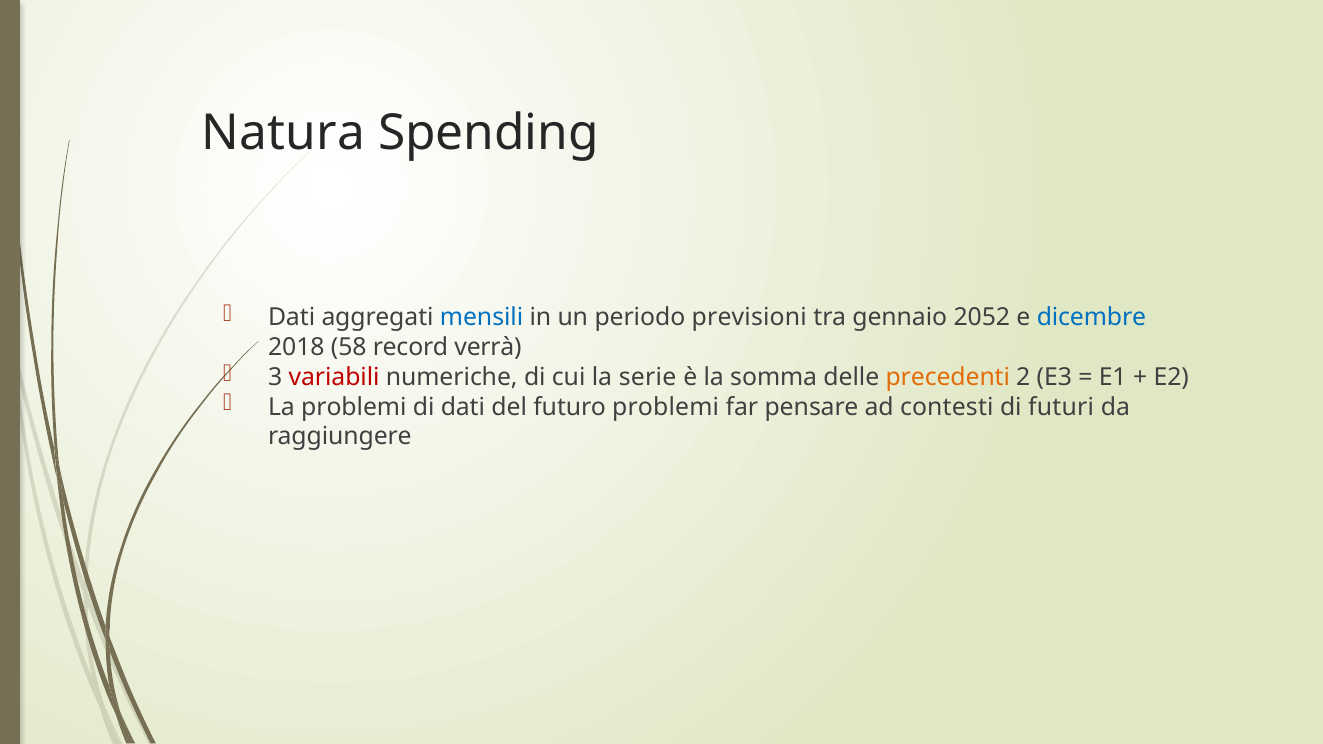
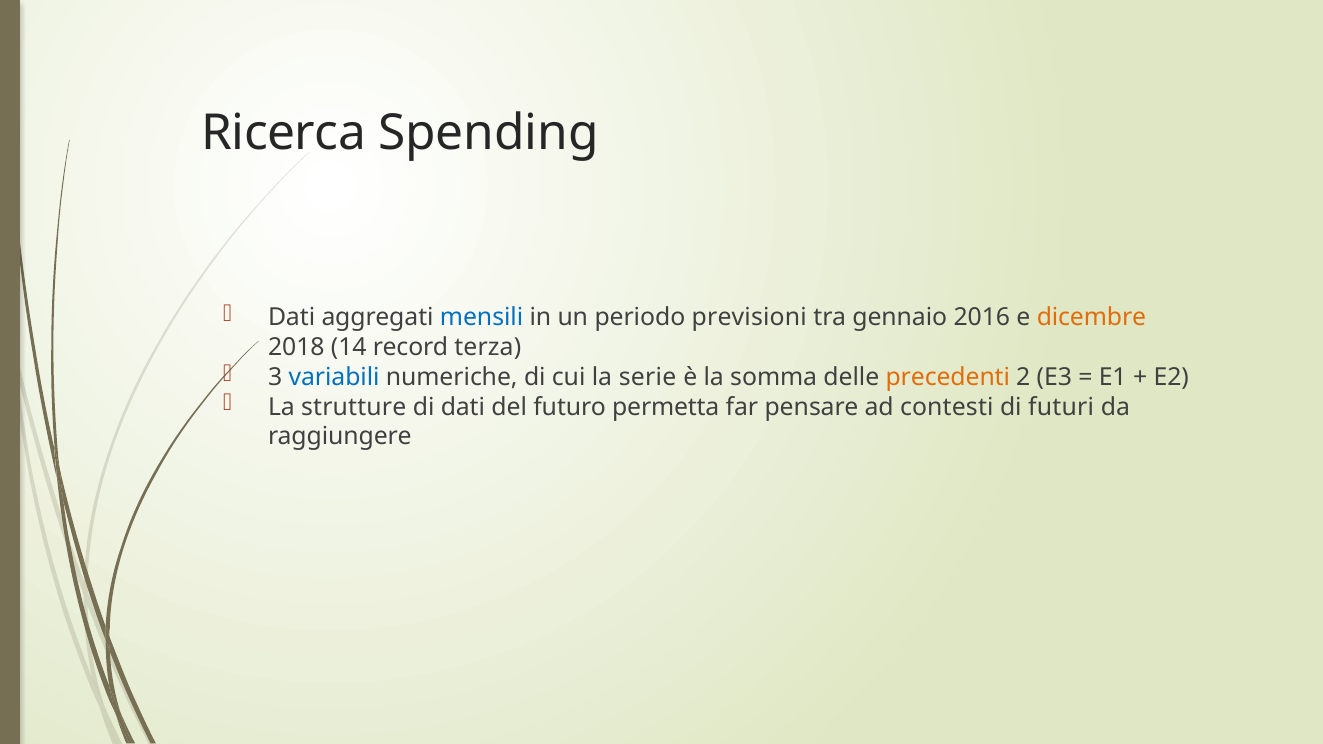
Natura: Natura -> Ricerca (284, 133)
2052: 2052 -> 2016 (982, 318)
dicembre colour: blue -> orange (1091, 318)
58: 58 -> 14 (349, 348)
verrà: verrà -> terza (488, 348)
variabili colour: red -> blue (334, 377)
La problemi: problemi -> strutture (354, 407)
futuro problemi: problemi -> permetta (666, 407)
